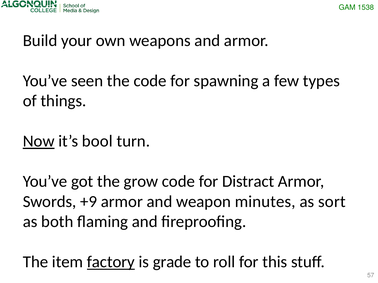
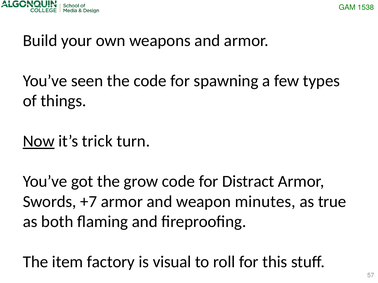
bool: bool -> trick (97, 141)
+9: +9 -> +7 (89, 202)
sort: sort -> true (332, 202)
factory underline: present -> none (111, 262)
grade: grade -> visual (172, 262)
